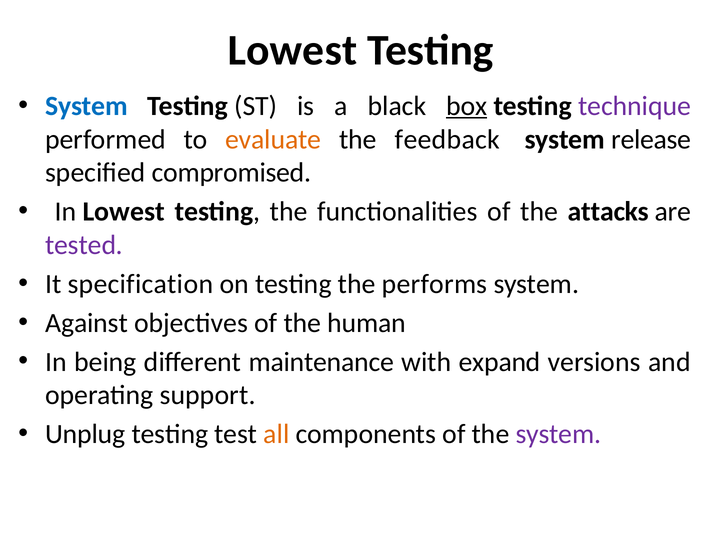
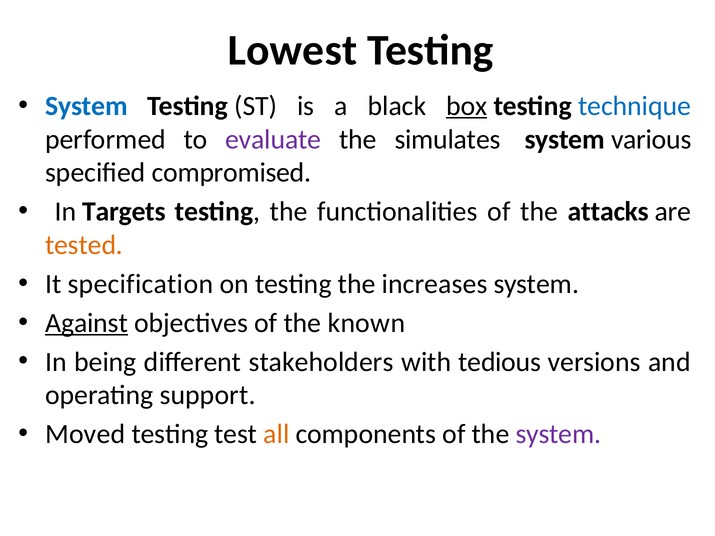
technique colour: purple -> blue (635, 106)
evaluate colour: orange -> purple (273, 139)
feedback: feedback -> simulates (448, 139)
release: release -> various (651, 139)
In Lowest: Lowest -> Targets (124, 212)
tested colour: purple -> orange (84, 245)
performs: performs -> increases (435, 284)
Against underline: none -> present (87, 323)
human: human -> known (366, 323)
maintenance: maintenance -> stakeholders (321, 362)
expand: expand -> tedious (500, 362)
Unplug: Unplug -> Moved (85, 434)
